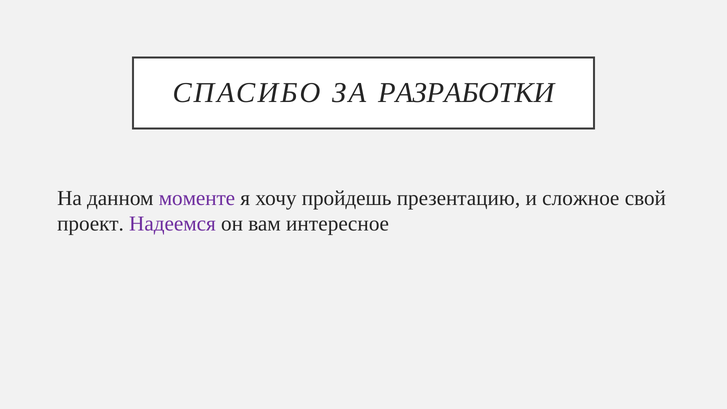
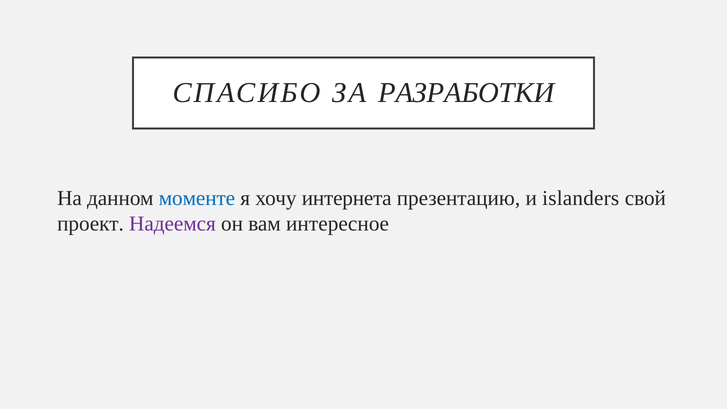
моменте colour: purple -> blue (197, 198)
пройдешь: пройдешь -> интернета (347, 198)
сложное: сложное -> islanders (581, 198)
